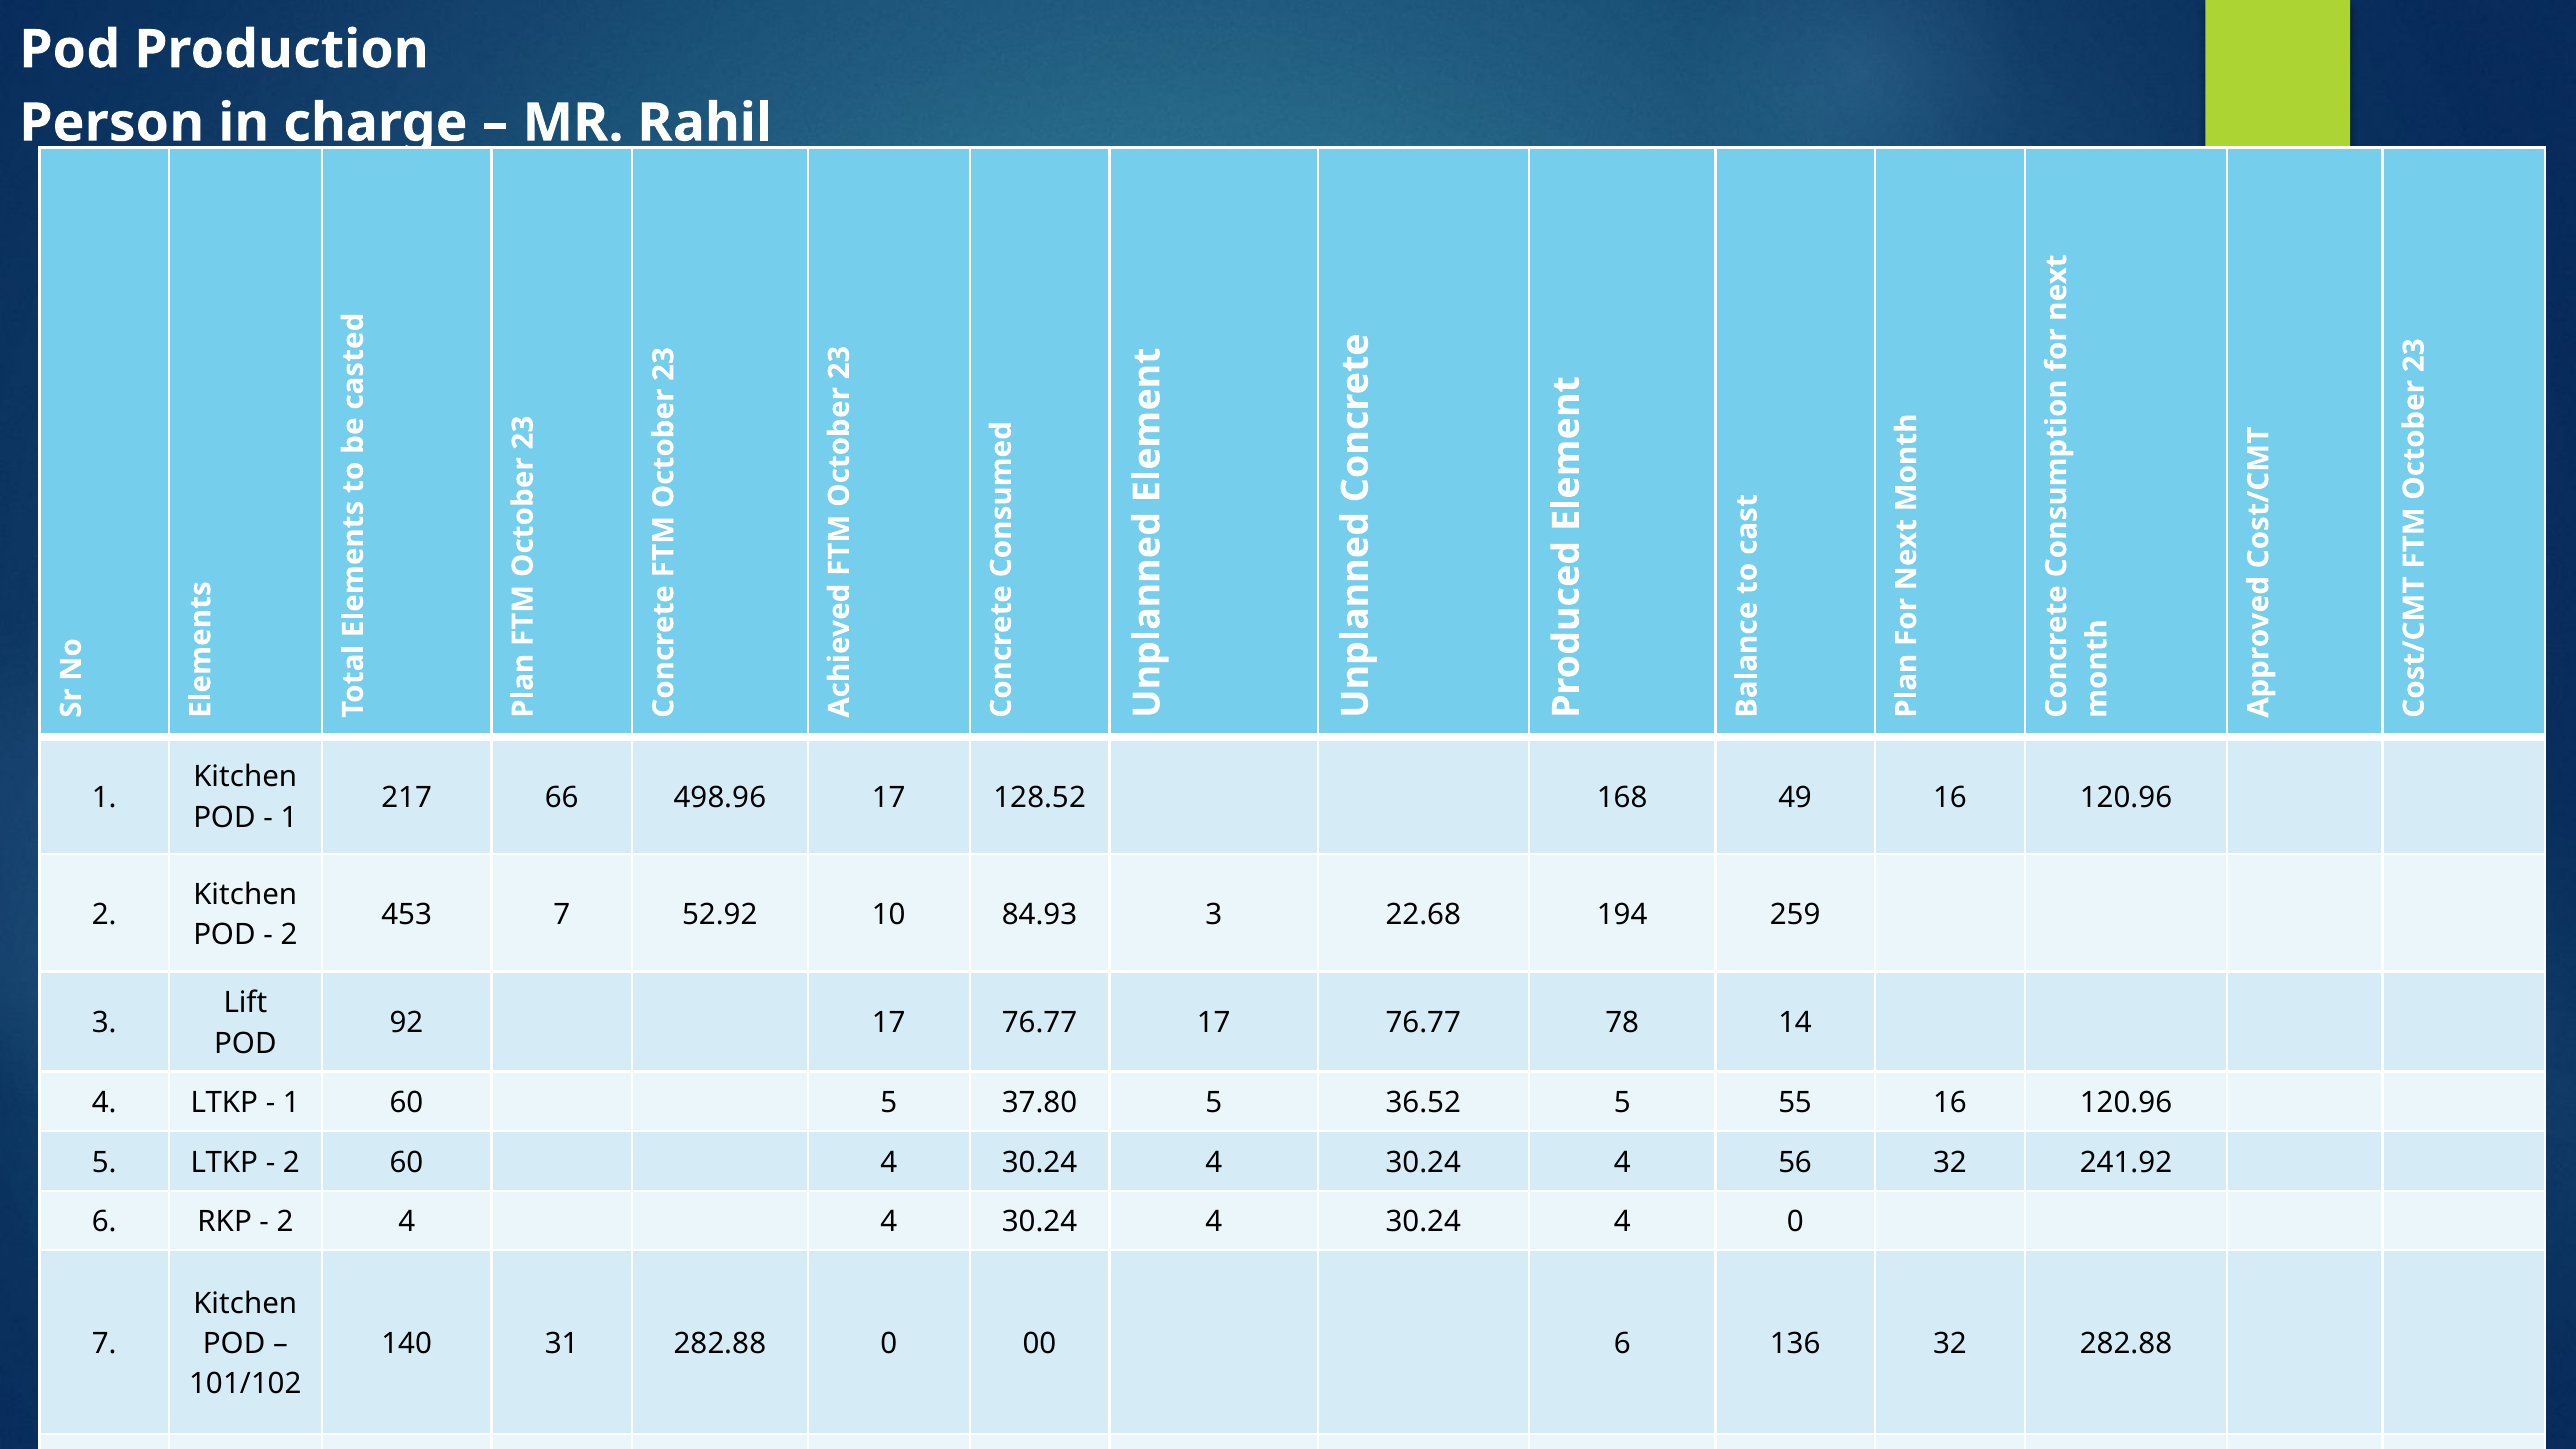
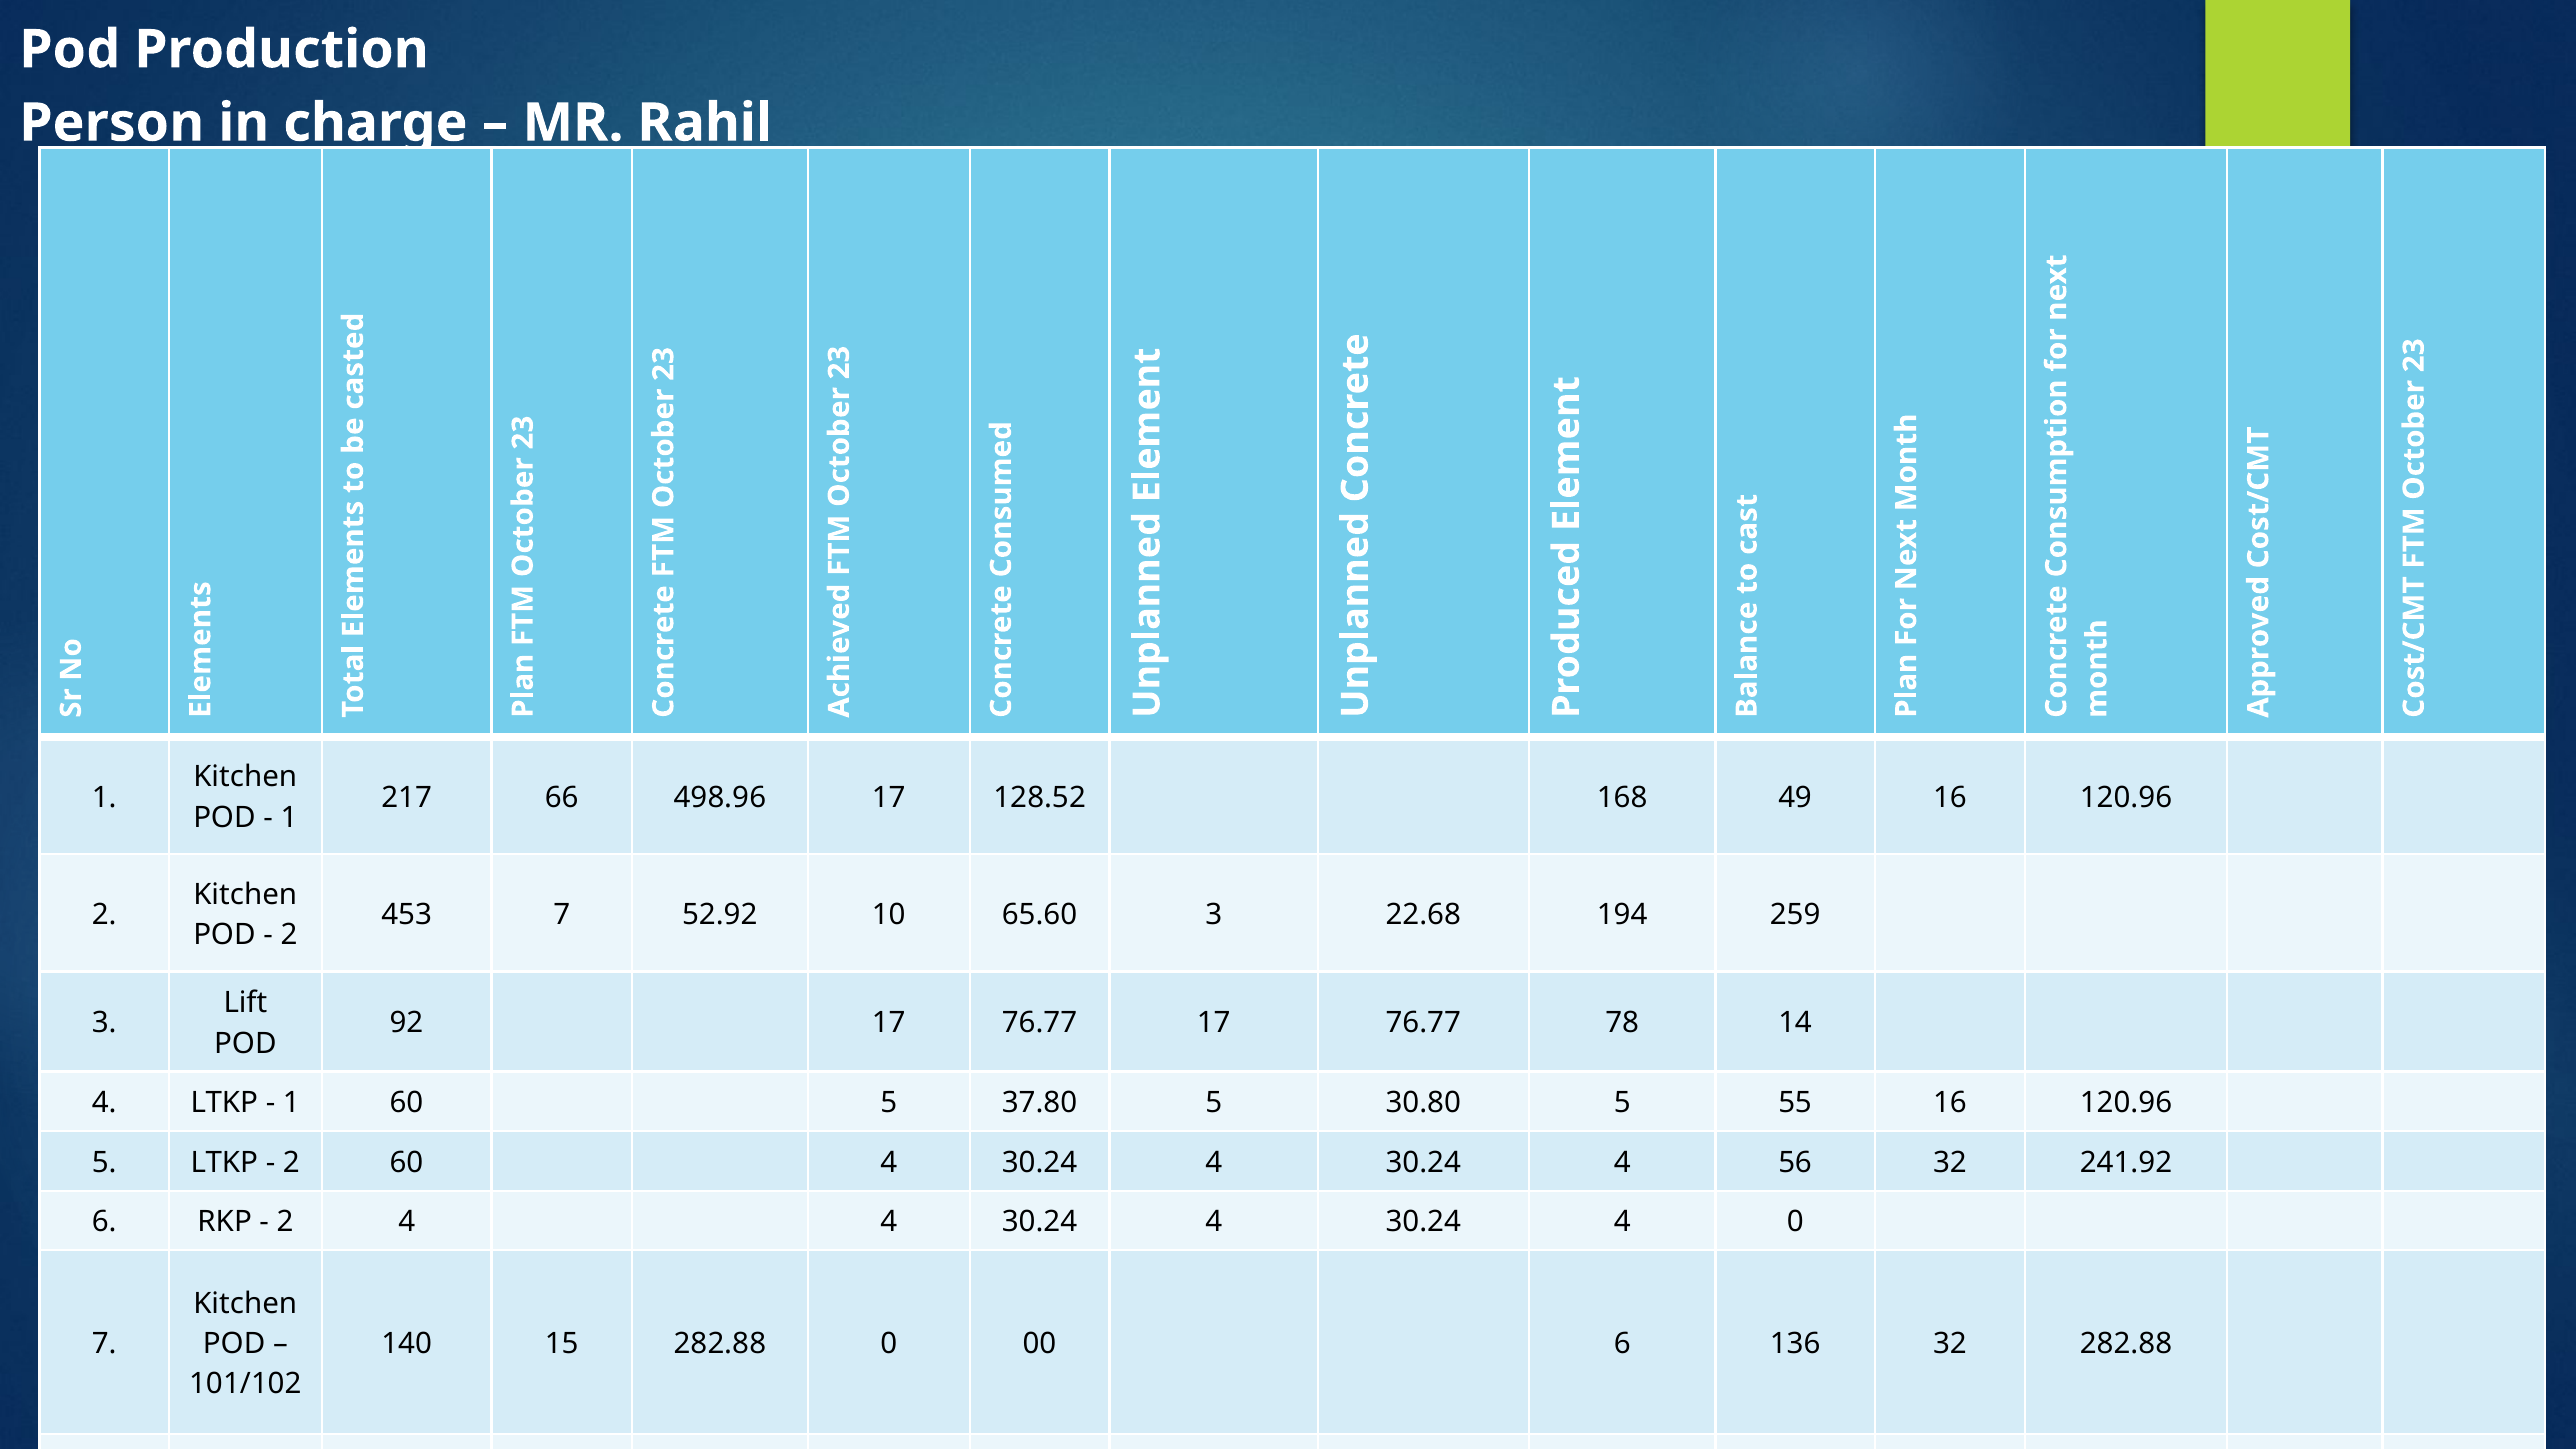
84.93: 84.93 -> 65.60 (1040, 915)
36.52: 36.52 -> 30.80 (1423, 1103)
31: 31 -> 15 (562, 1344)
